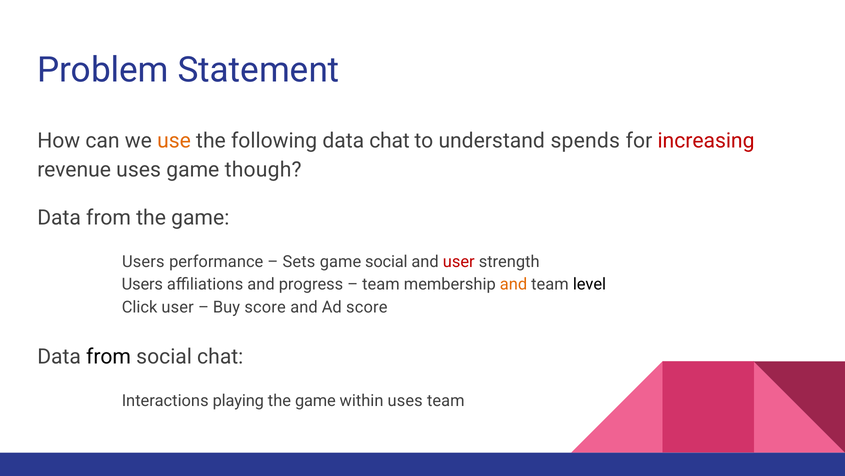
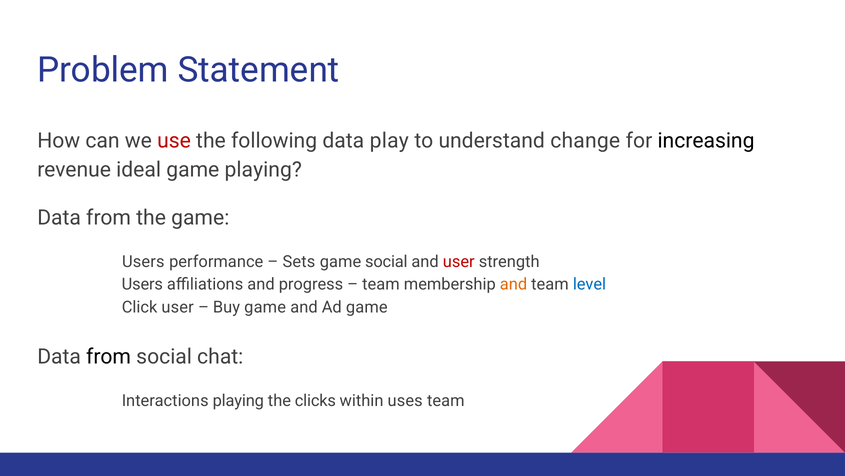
use colour: orange -> red (174, 141)
data chat: chat -> play (389, 141)
spends: spends -> change (585, 141)
increasing colour: red -> black (706, 141)
revenue uses: uses -> ideal (139, 170)
game though: though -> playing (263, 170)
level colour: black -> blue (589, 284)
Buy score: score -> game (265, 307)
Ad score: score -> game (367, 307)
game: game -> clicks (315, 400)
